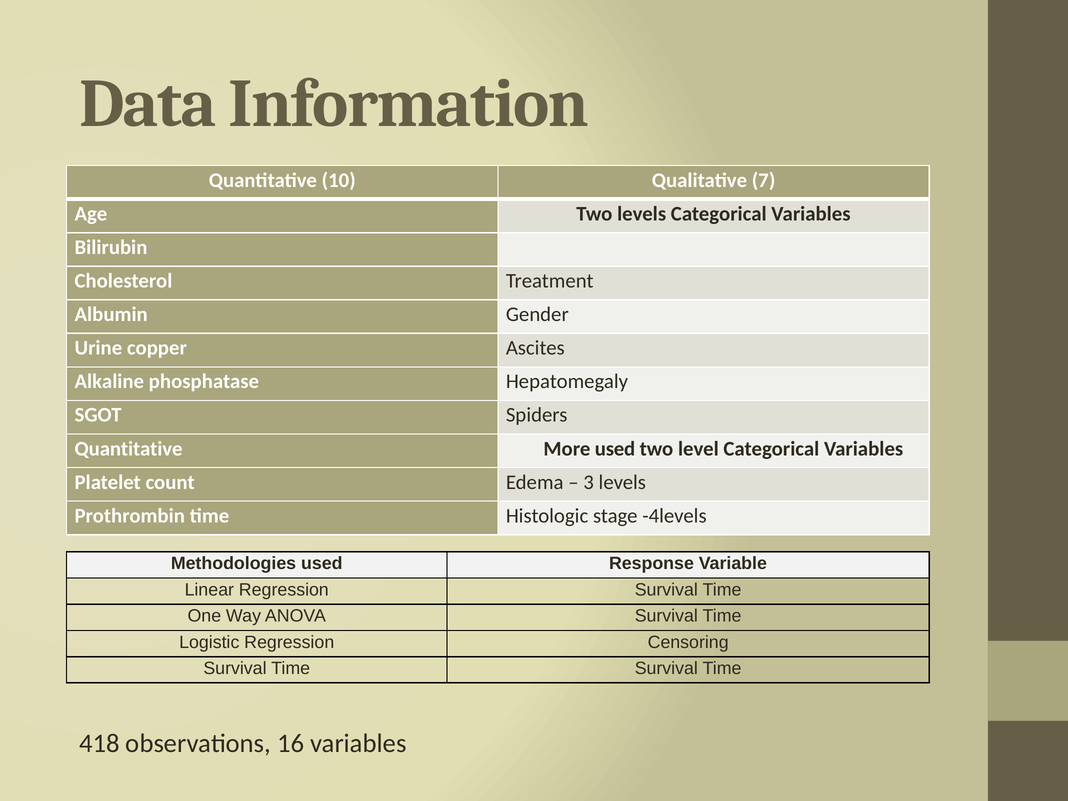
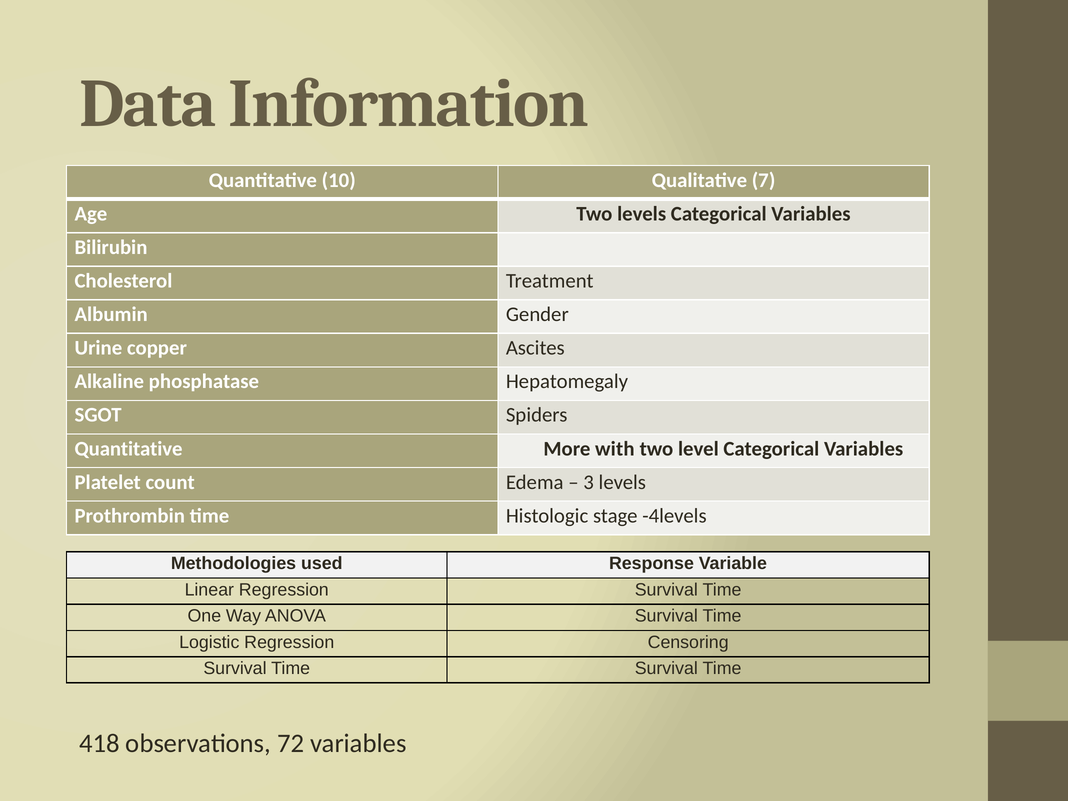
More used: used -> with (615, 449)
16: 16 -> 72 (291, 743)
